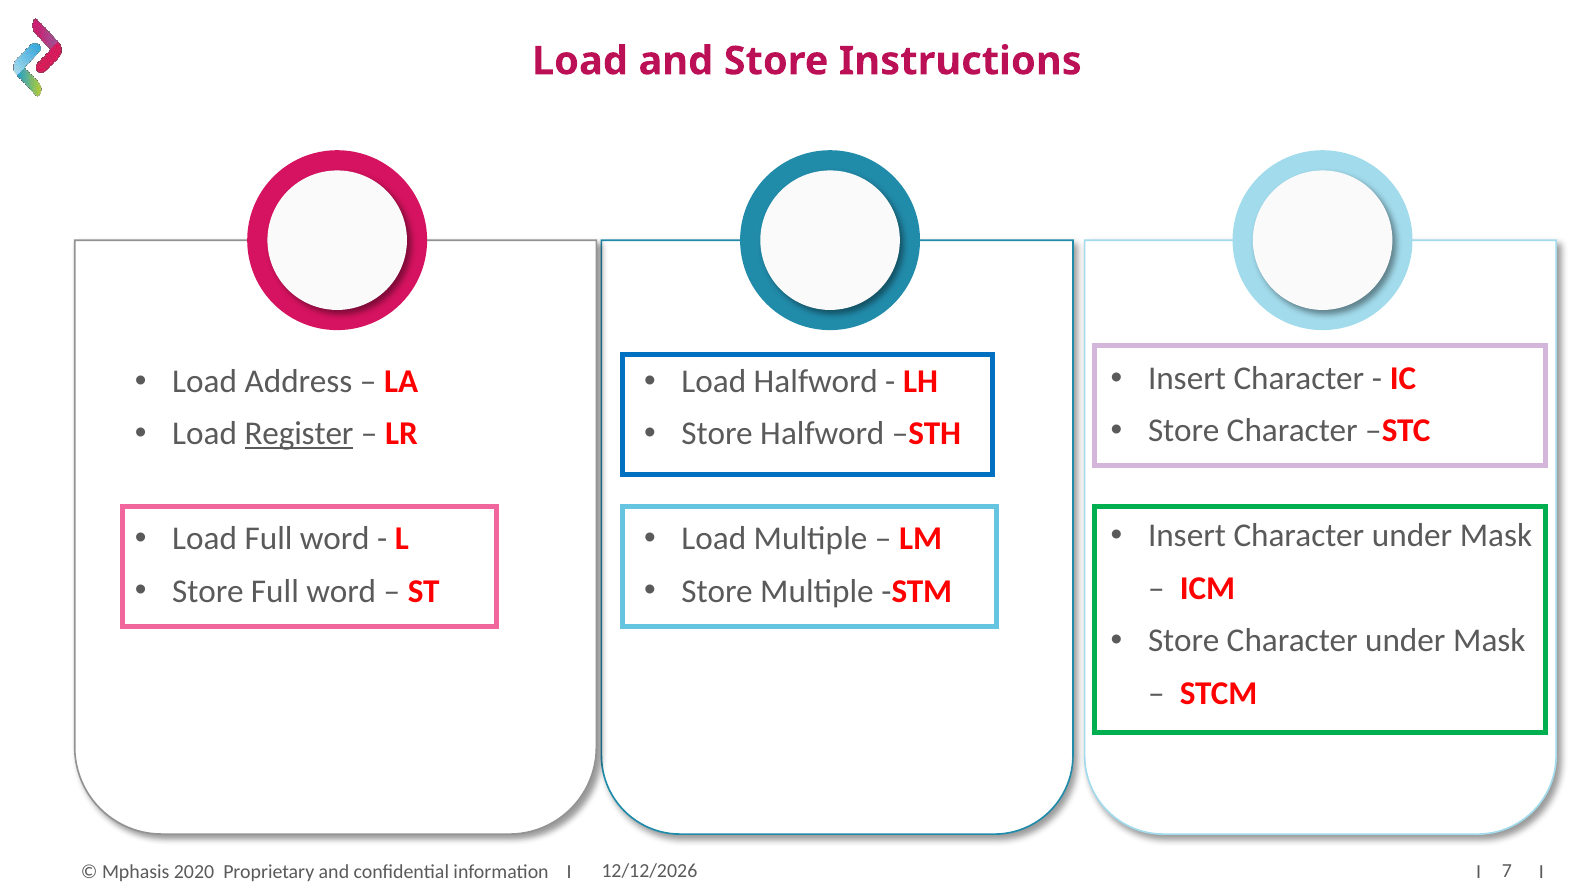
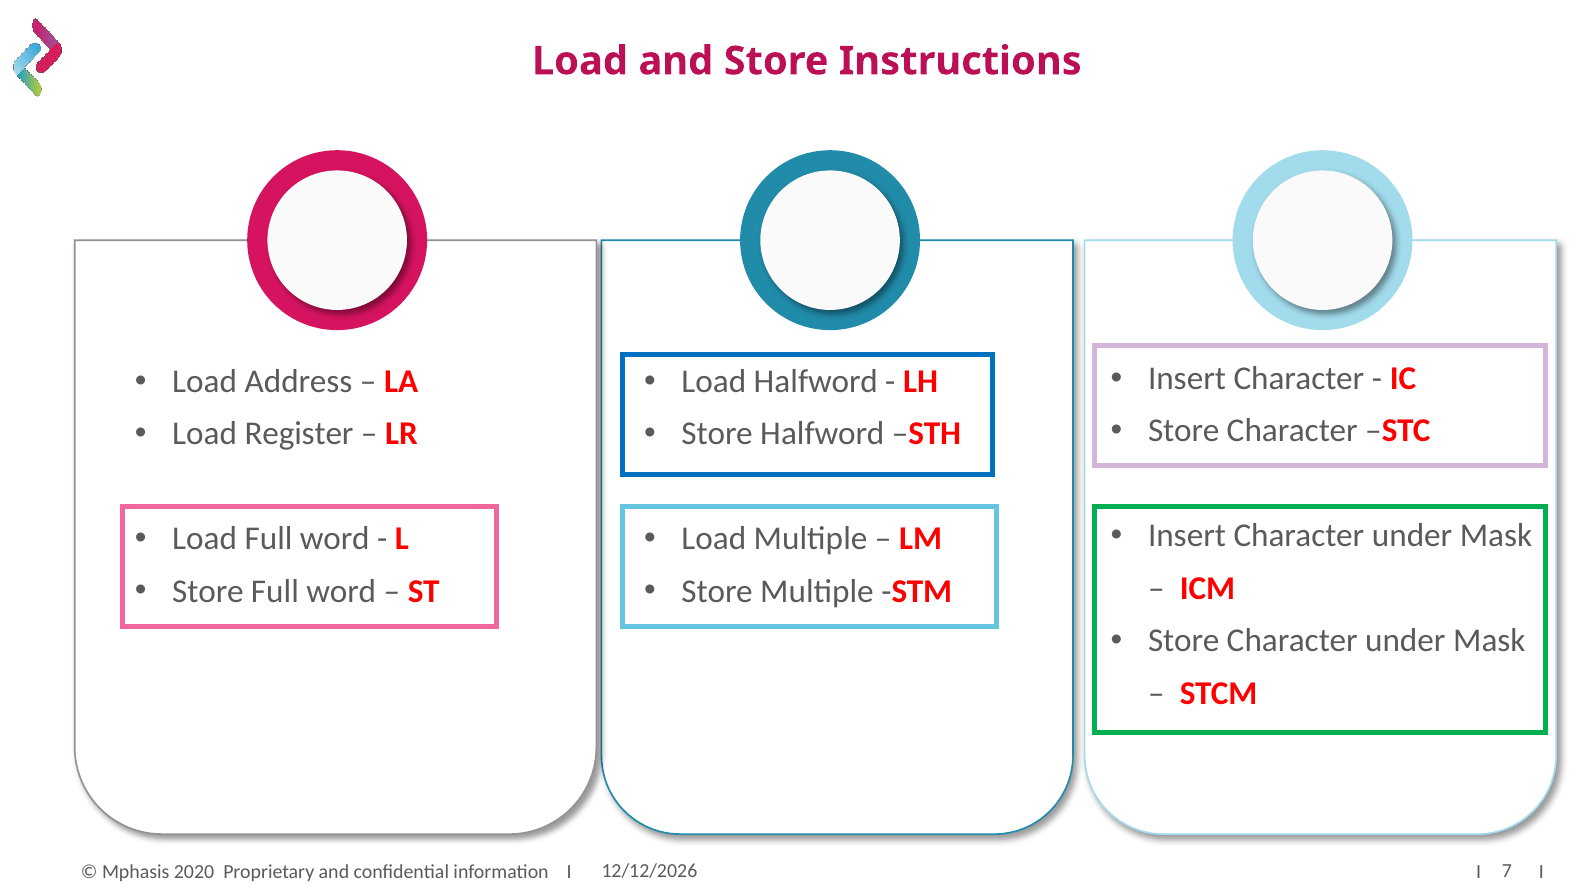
Register underline: present -> none (299, 434)
